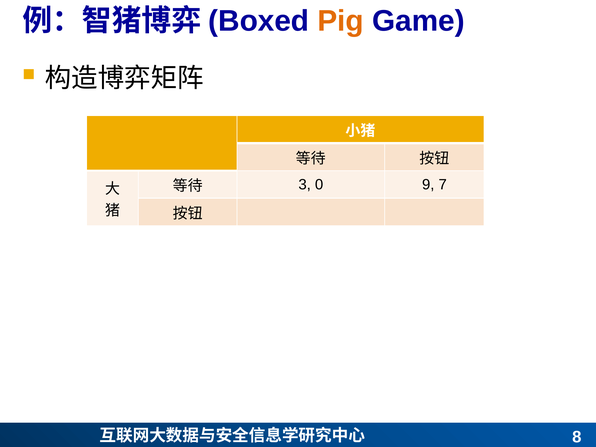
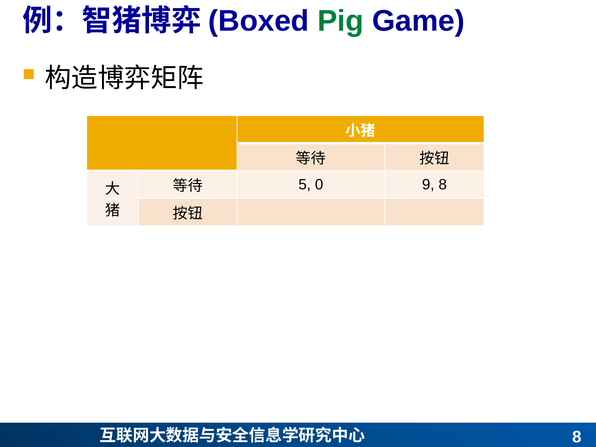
Pig colour: orange -> green (341, 21)
3: 3 -> 5 (305, 185)
9 7: 7 -> 8 (443, 185)
